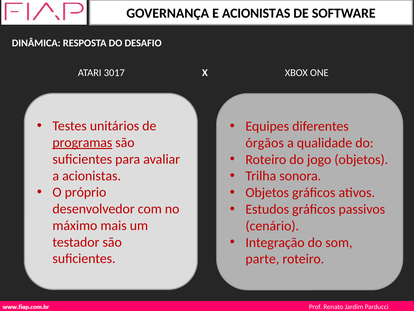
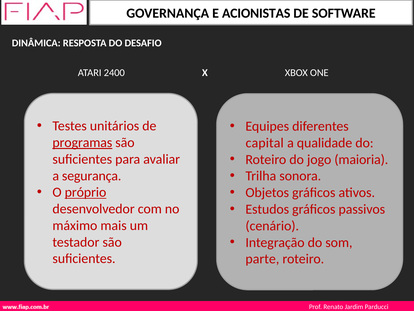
3017: 3017 -> 2400 (114, 73)
órgãos: órgãos -> capital (265, 143)
jogo objetos: objetos -> maioria (361, 159)
a acionistas: acionistas -> segurança (92, 176)
próprio underline: none -> present (85, 192)
